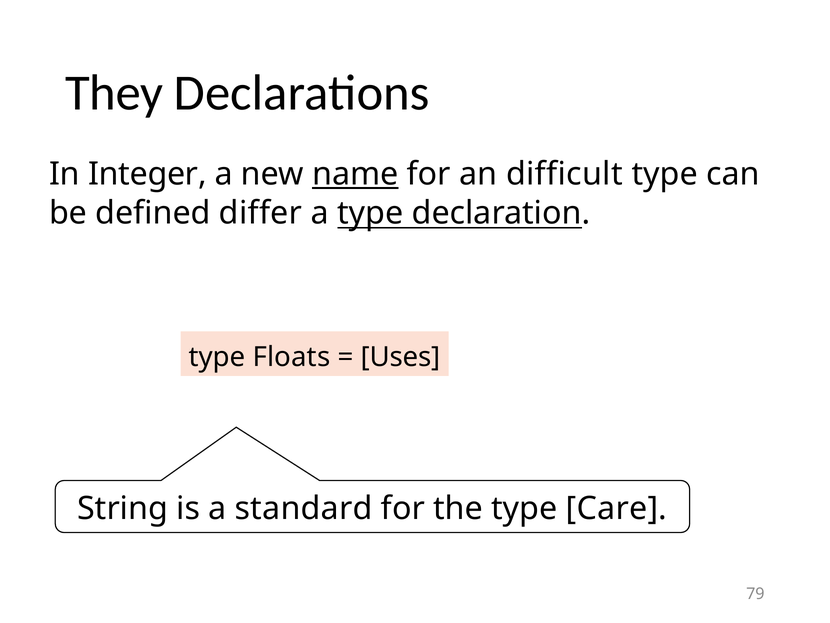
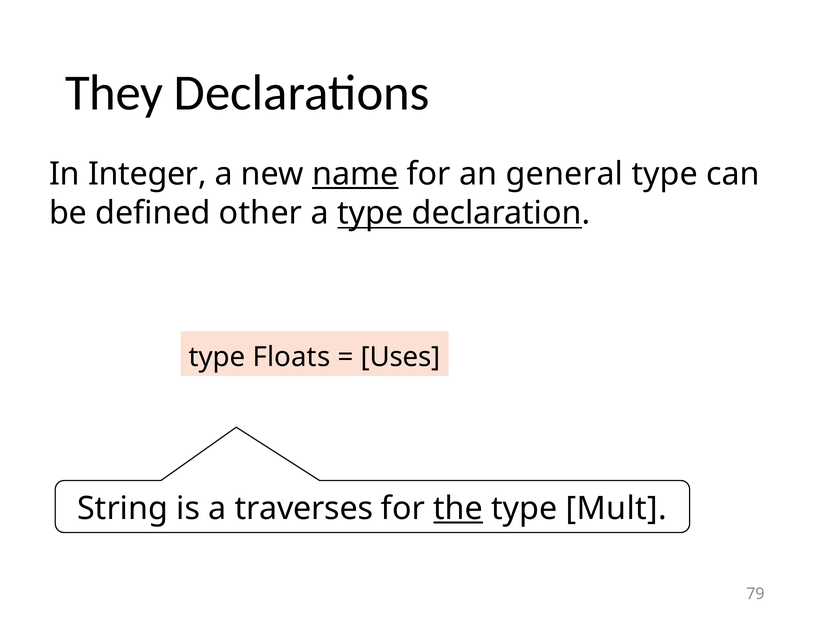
difficult: difficult -> general (564, 174)
differ: differ -> other (261, 213)
standard: standard -> traverses (304, 508)
the underline: none -> present (458, 508)
Care: Care -> Mult (616, 508)
